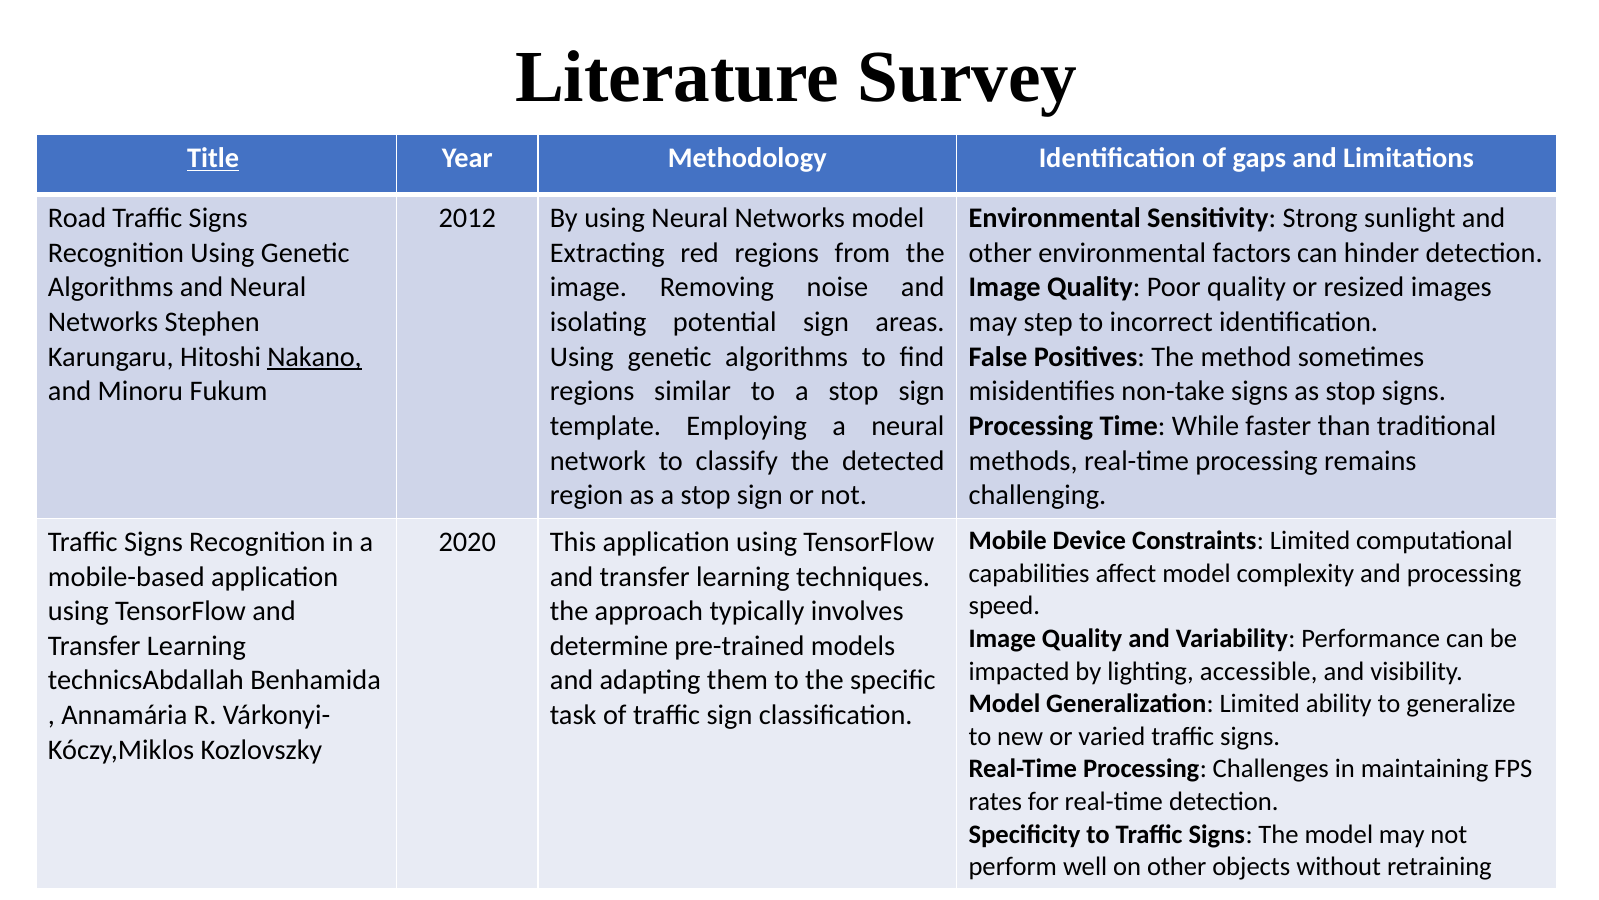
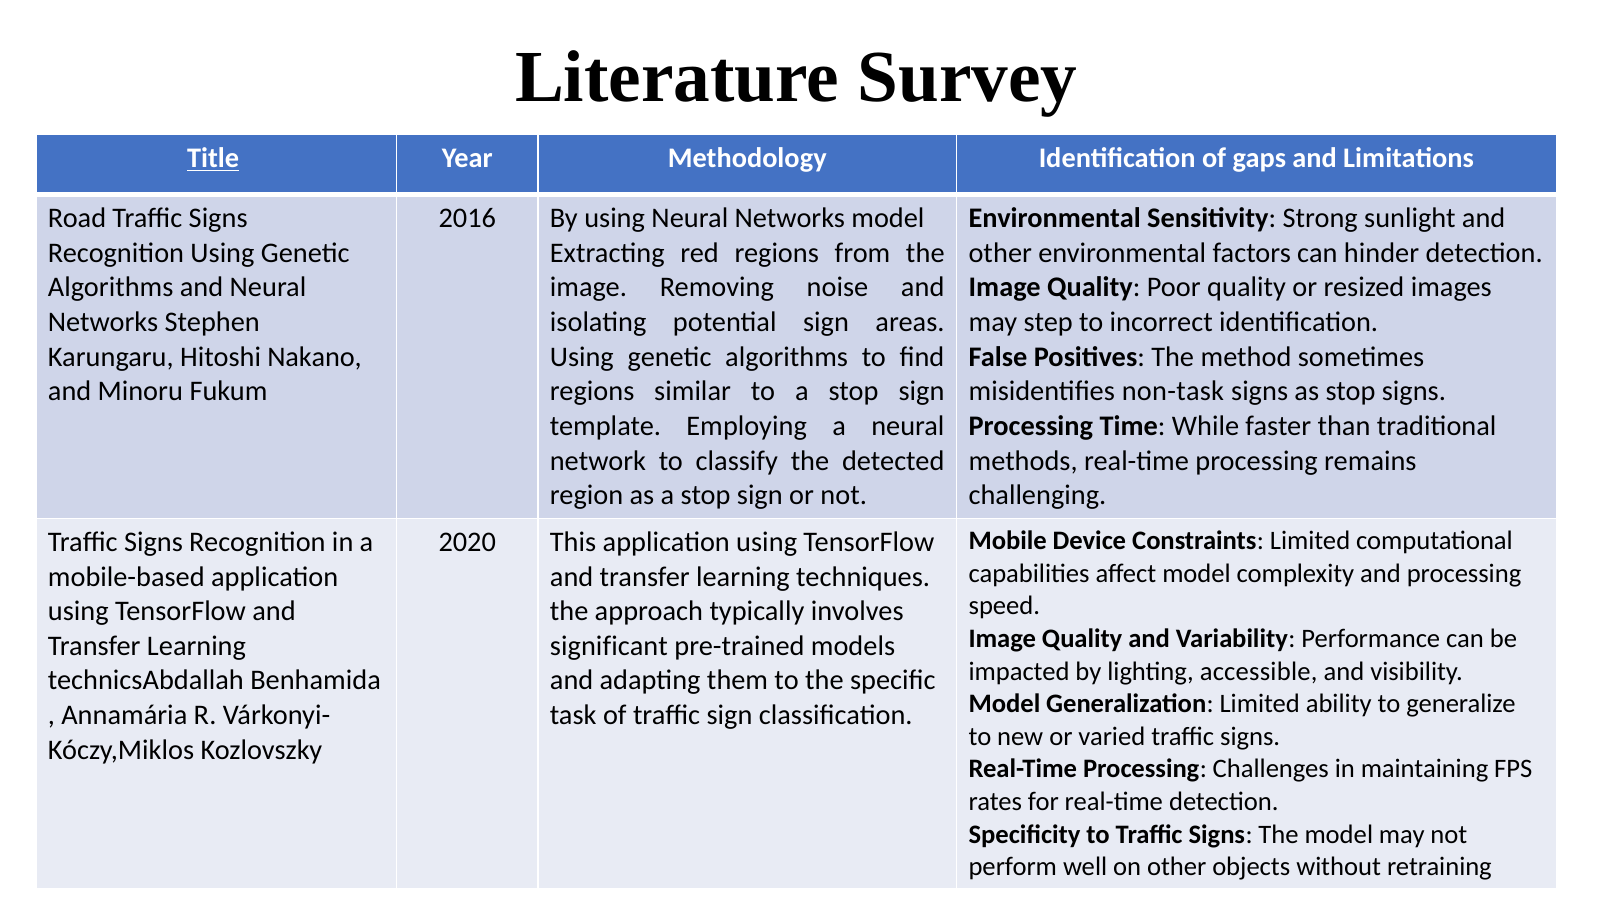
2012: 2012 -> 2016 (467, 218)
Nakano underline: present -> none (315, 357)
non-take: non-take -> non-task (1173, 391)
determine: determine -> significant (609, 646)
